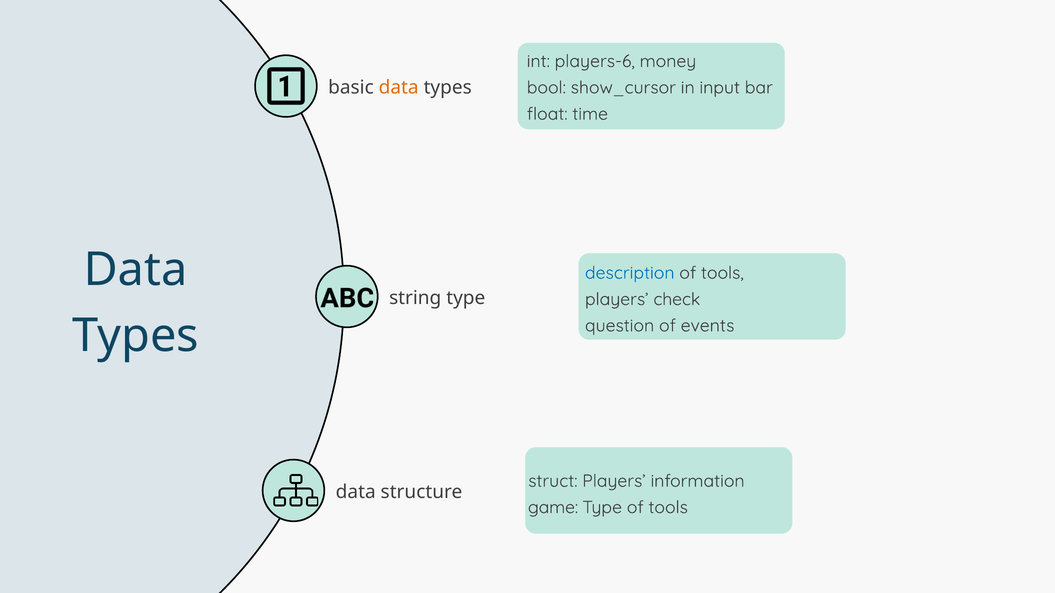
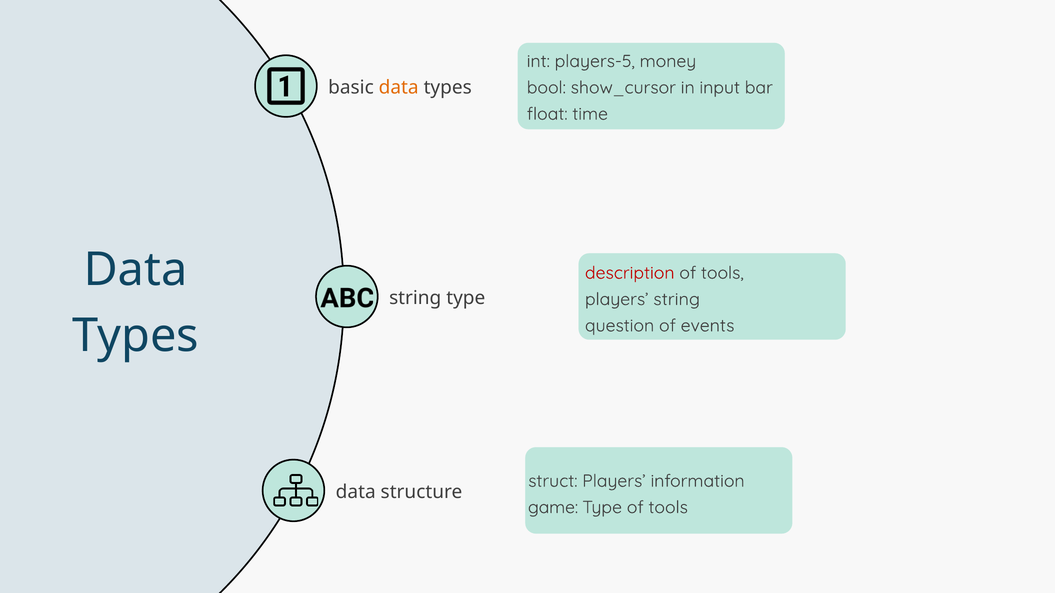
players-6: players-6 -> players-5 (595, 61)
description colour: blue -> red (630, 273)
players check: check -> string (677, 300)
